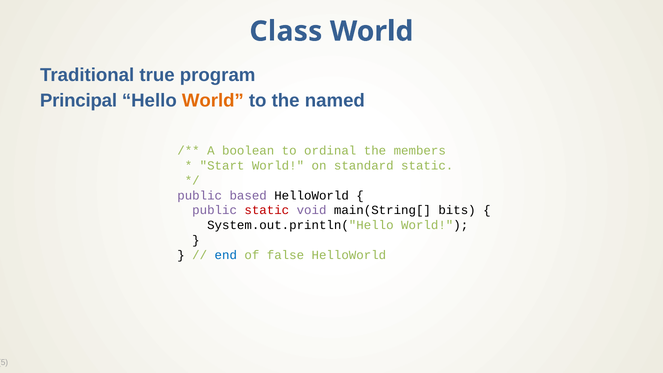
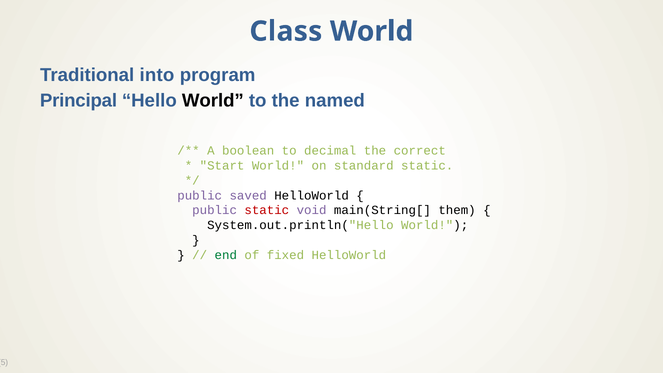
true: true -> into (157, 75)
World colour: orange -> black (213, 101)
ordinal: ordinal -> decimal (330, 151)
members: members -> correct (420, 151)
based: based -> saved (248, 195)
bits: bits -> them (457, 210)
end colour: blue -> green (226, 255)
false: false -> fixed (285, 255)
